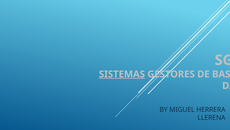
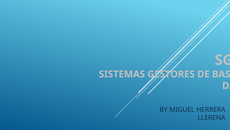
SISTEMAS underline: present -> none (122, 74)
